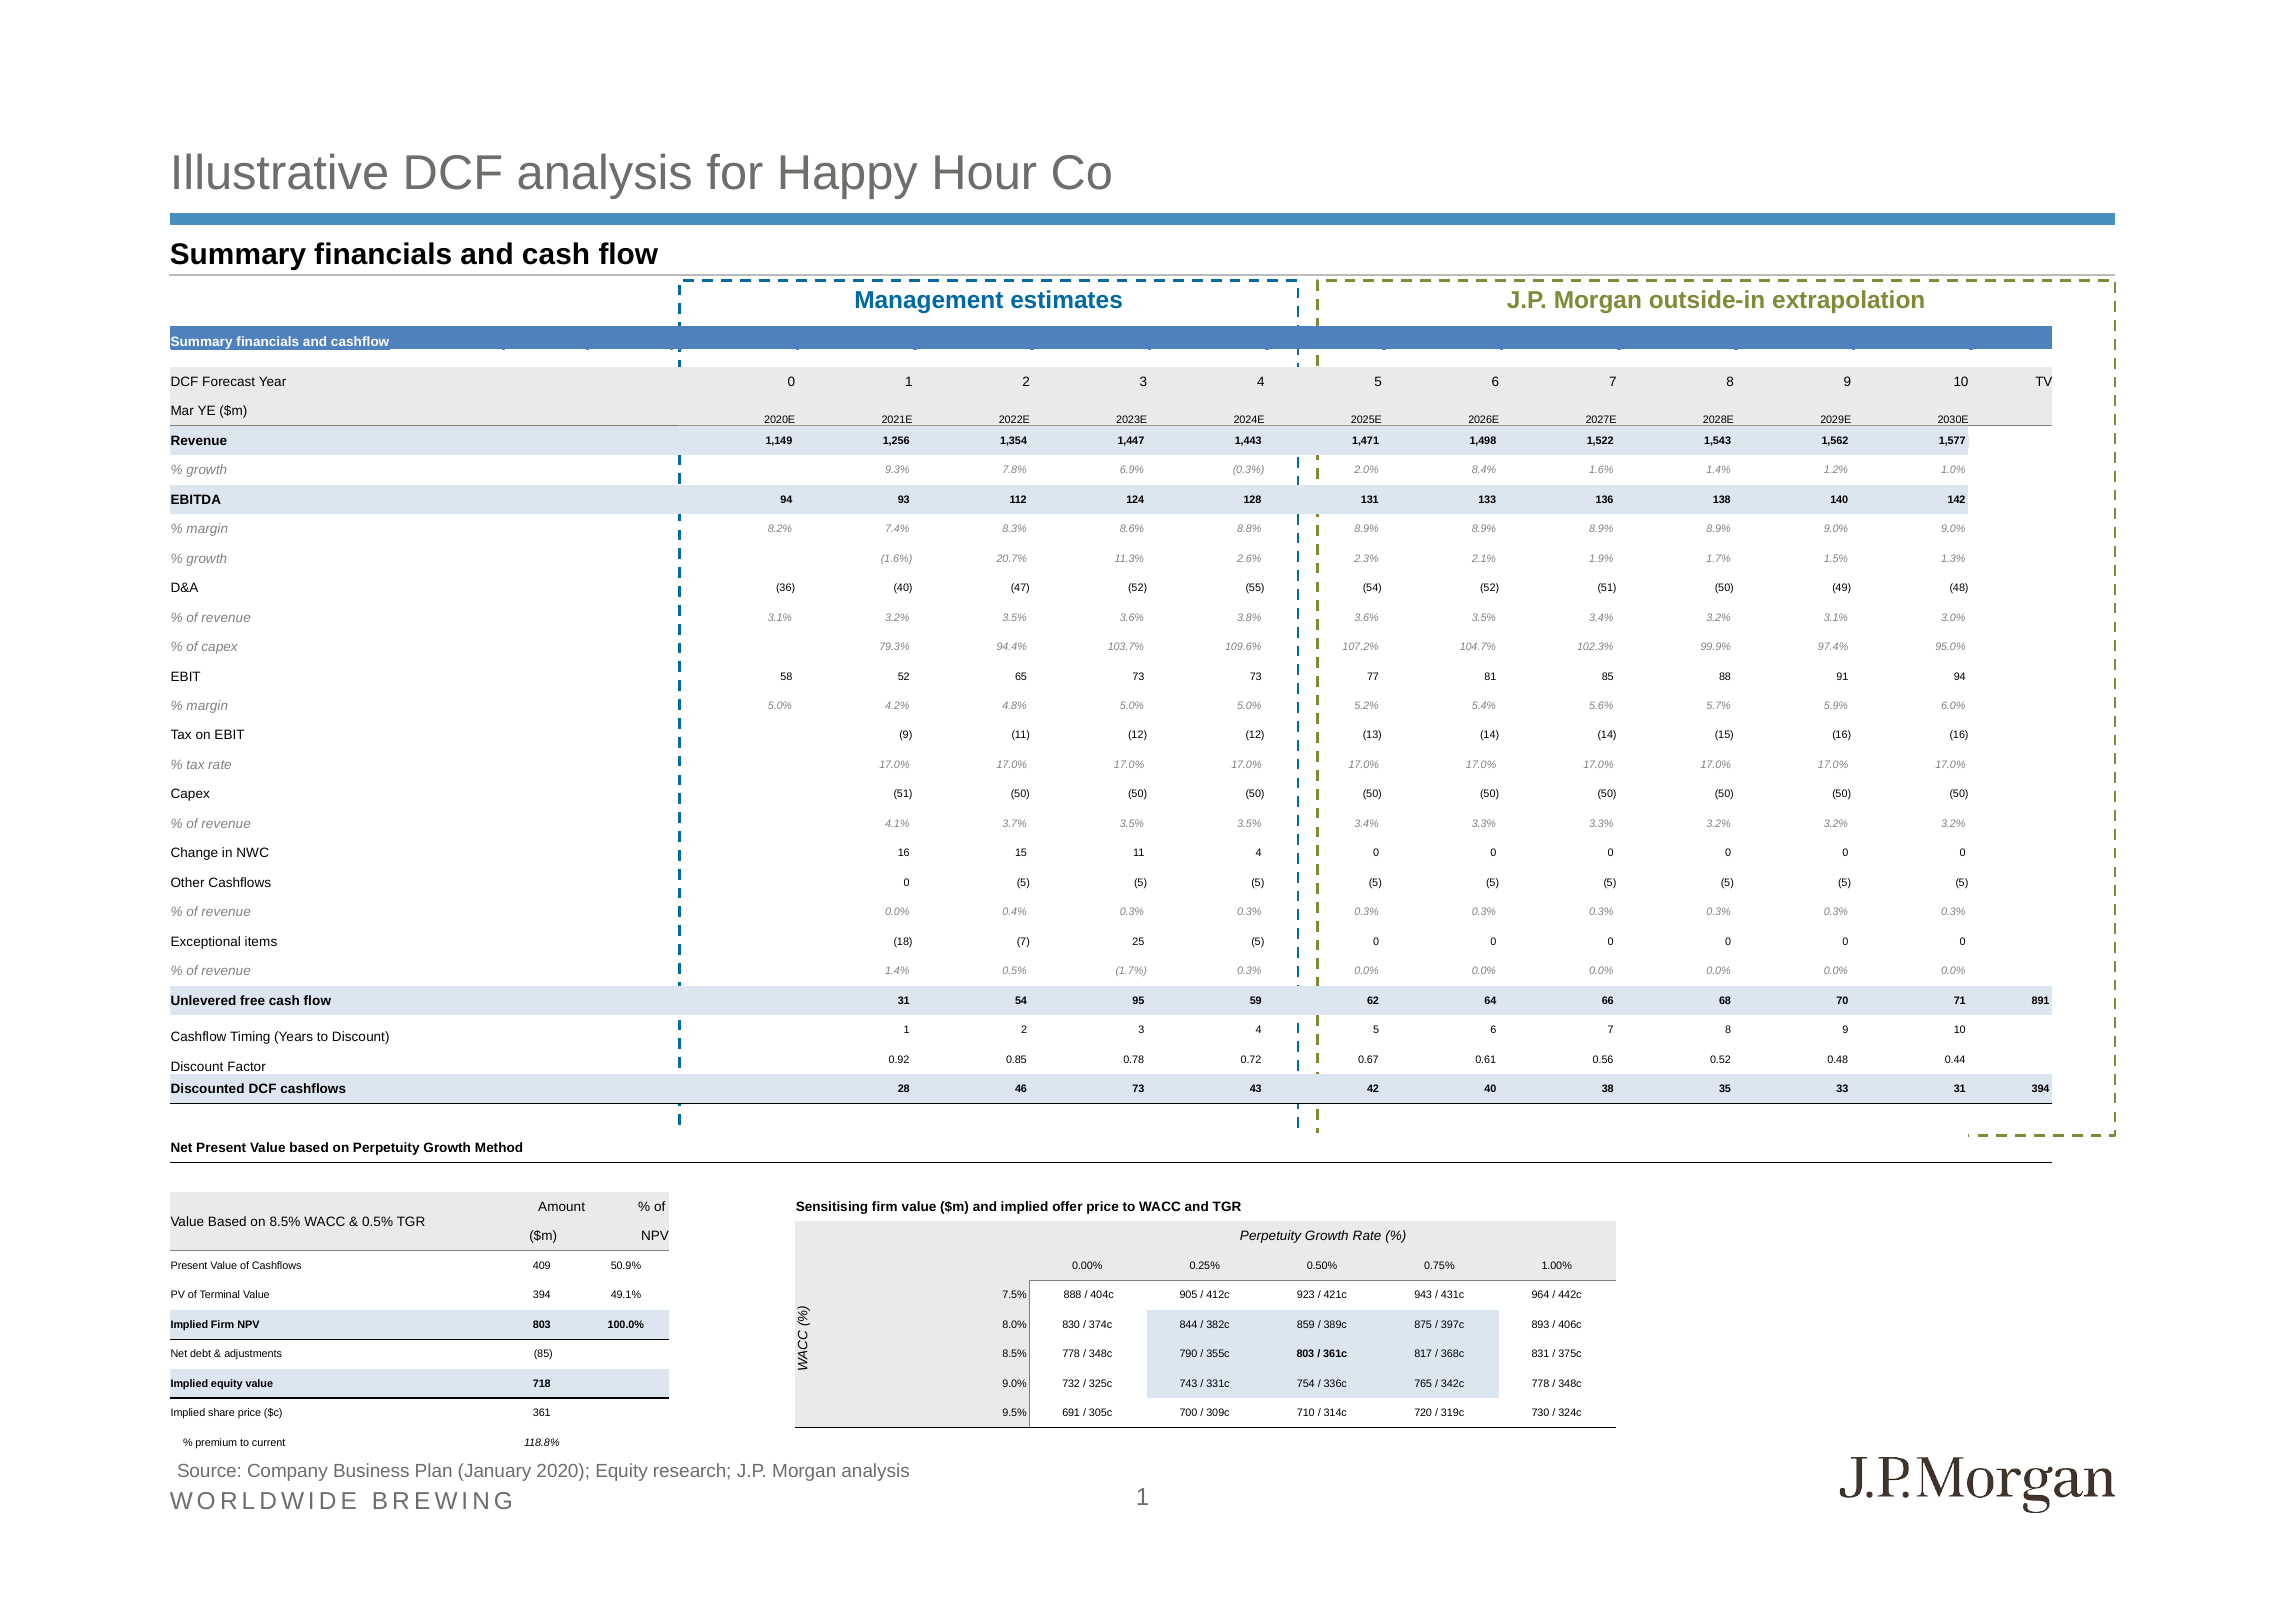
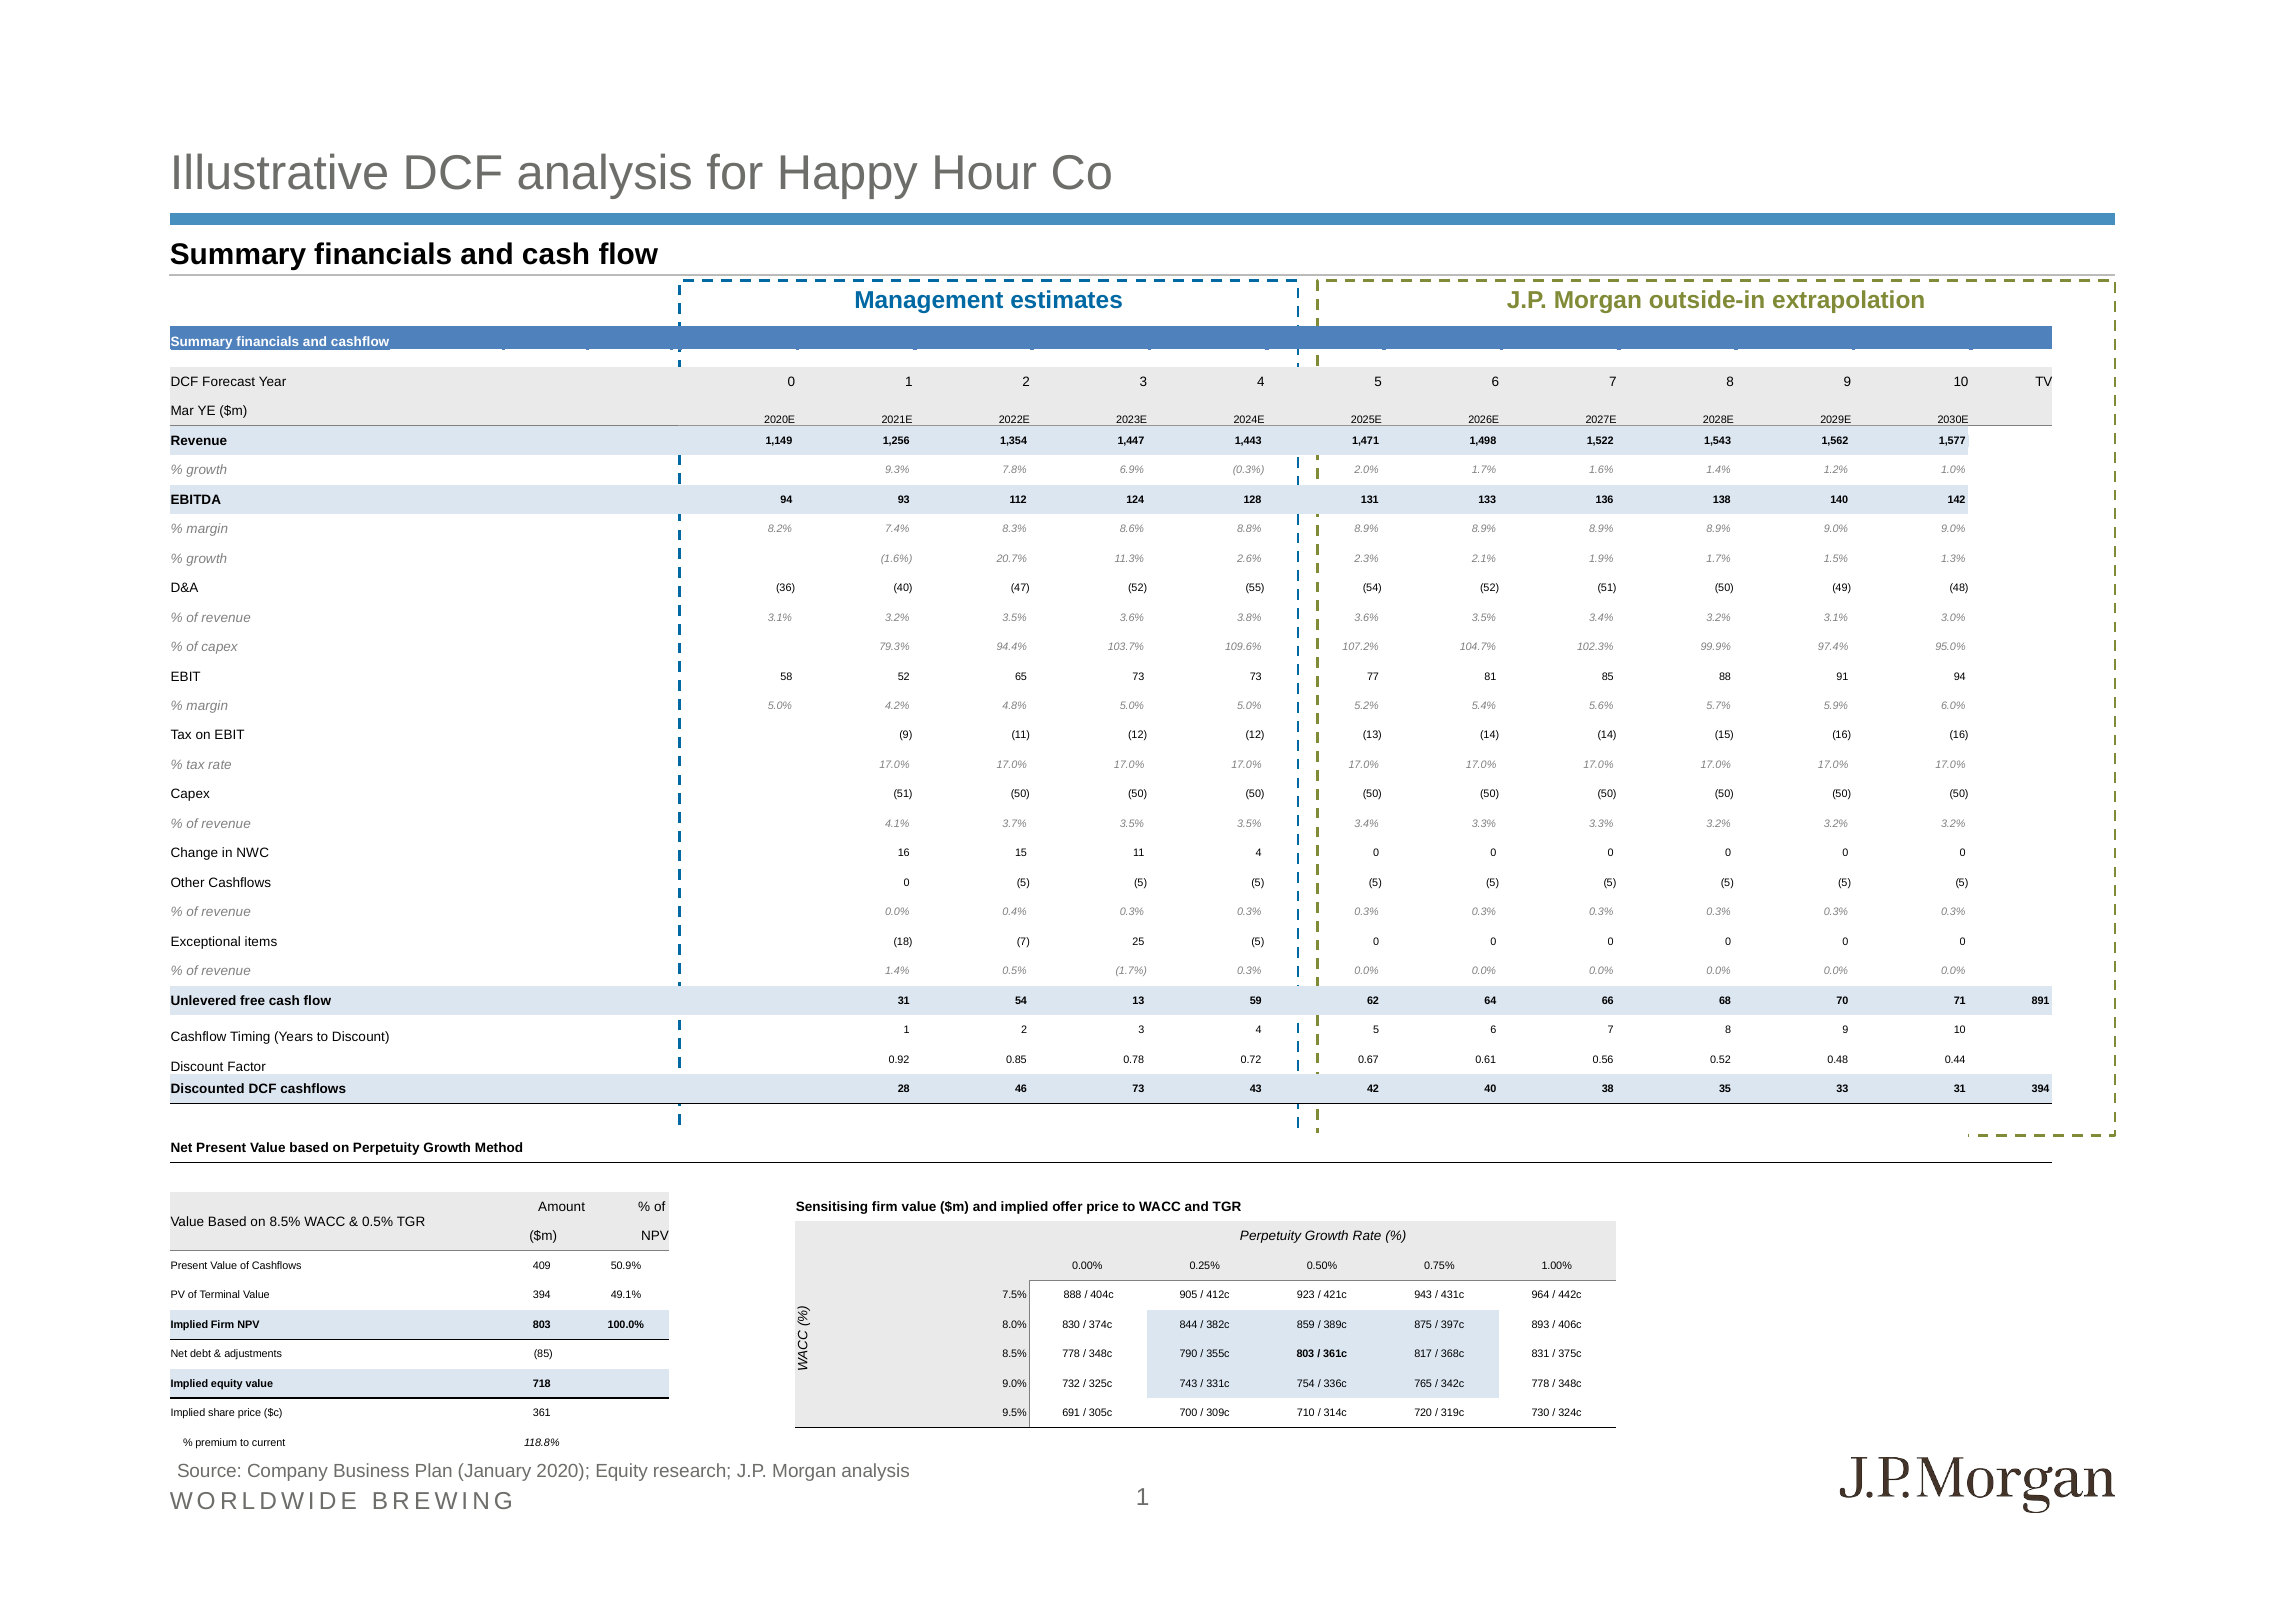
2.0% 8.4%: 8.4% -> 1.7% (1484, 470)
54 95: 95 -> 13 (1138, 1000)
